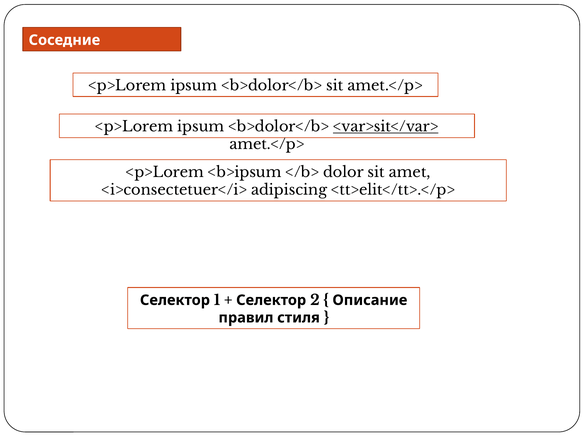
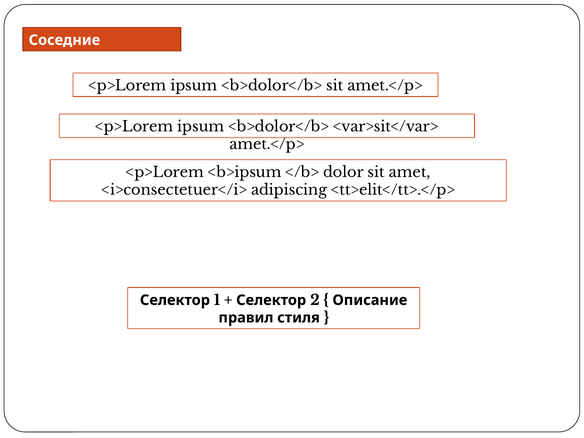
<var>sit</var> underline: present -> none (386, 127)
